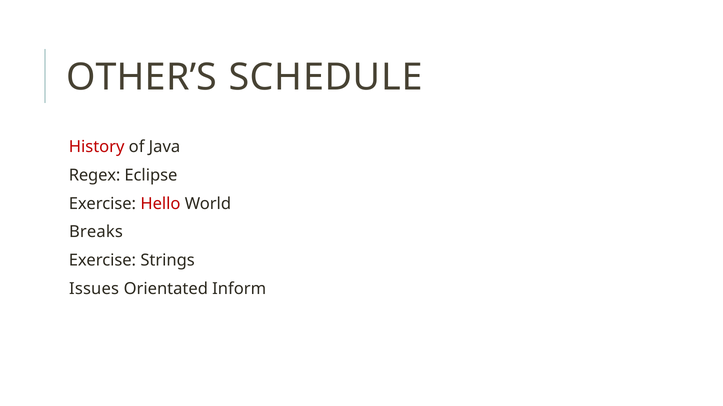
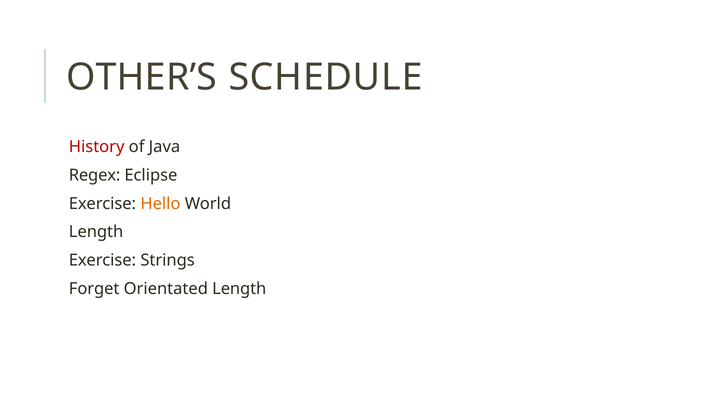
Hello colour: red -> orange (160, 204)
Breaks: Breaks -> Length (96, 232)
Issues: Issues -> Forget (94, 289)
Orientated Inform: Inform -> Length (239, 289)
